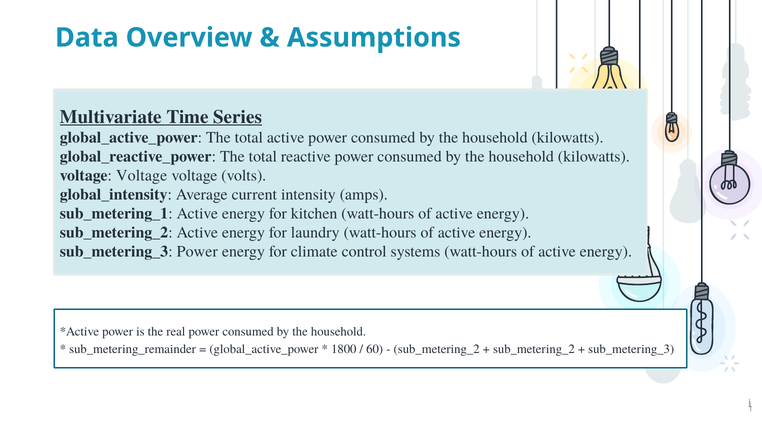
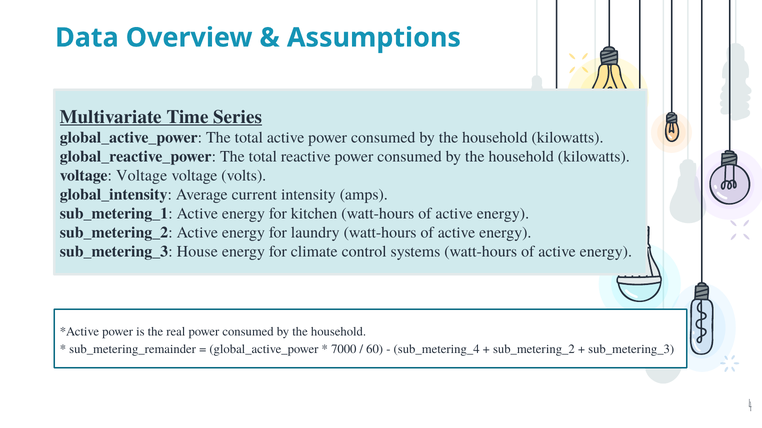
sub_metering_3 Power: Power -> House (197, 252)
1800: 1800 -> 7000 (344, 350)
sub_metering_2: sub_metering_2 -> sub_metering_4 (437, 350)
